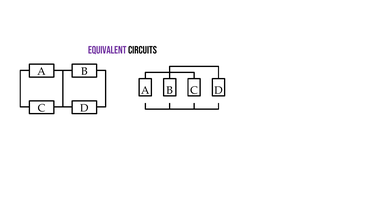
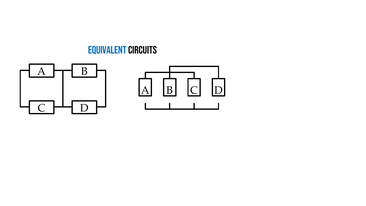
Equivalent colour: purple -> blue (107, 50)
